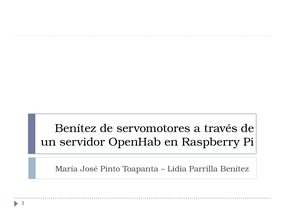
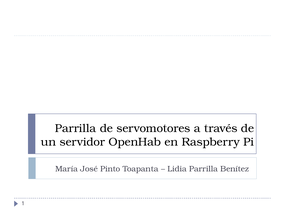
Benítez: Benítez -> Parrilla (75, 128)
